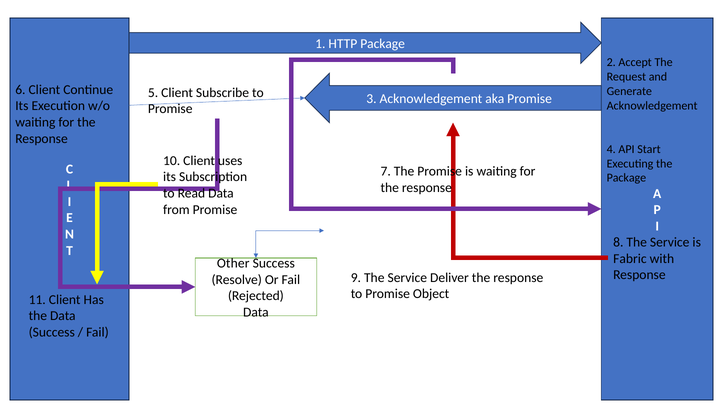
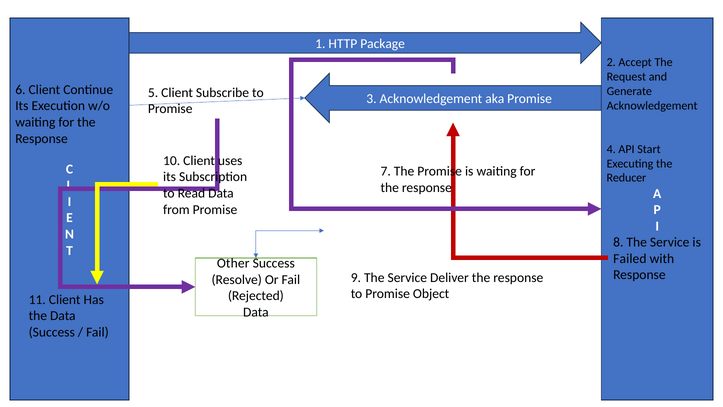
Package: Package -> Reducer (626, 178)
Fabric: Fabric -> Failed (630, 258)
